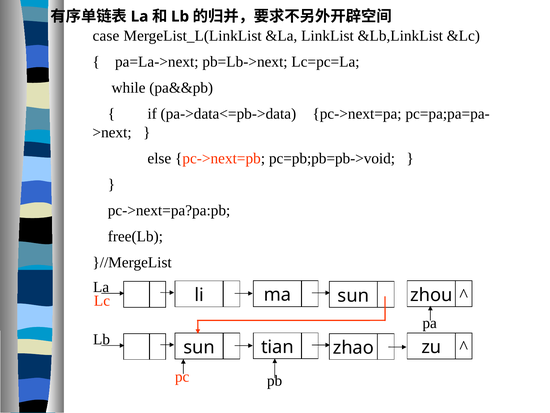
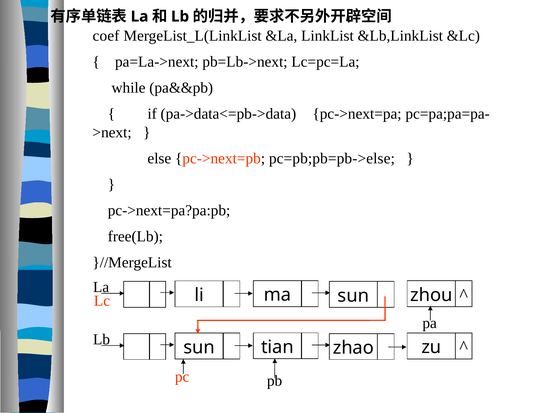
case: case -> coef (106, 36)
pc=pb;pb=pb->void: pc=pb;pb=pb->void -> pc=pb;pb=pb->else (332, 158)
